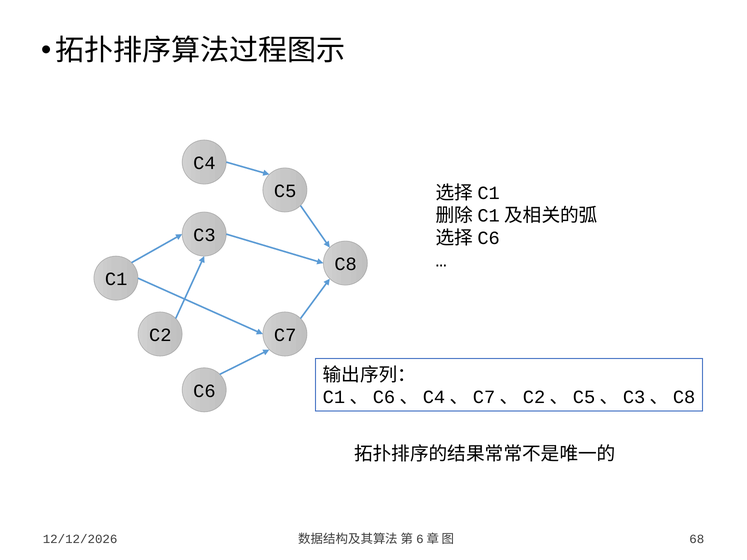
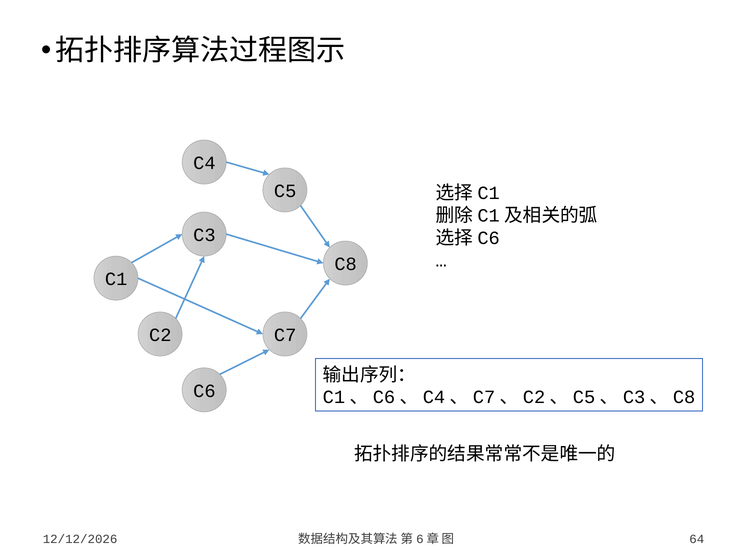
68: 68 -> 64 (697, 540)
